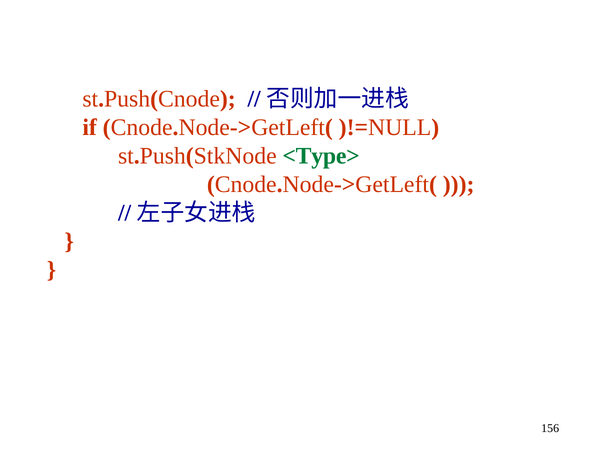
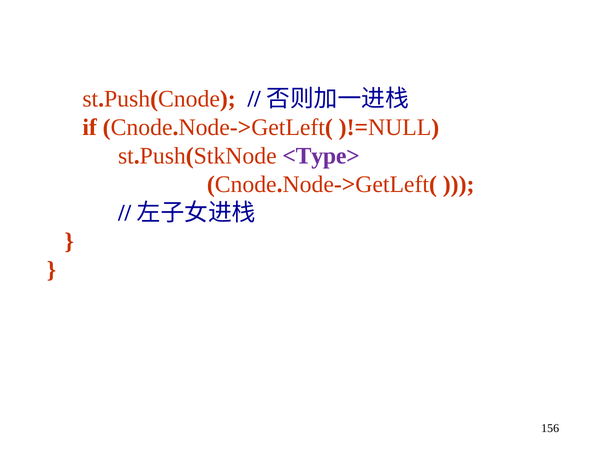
<Type> colour: green -> purple (321, 156)
